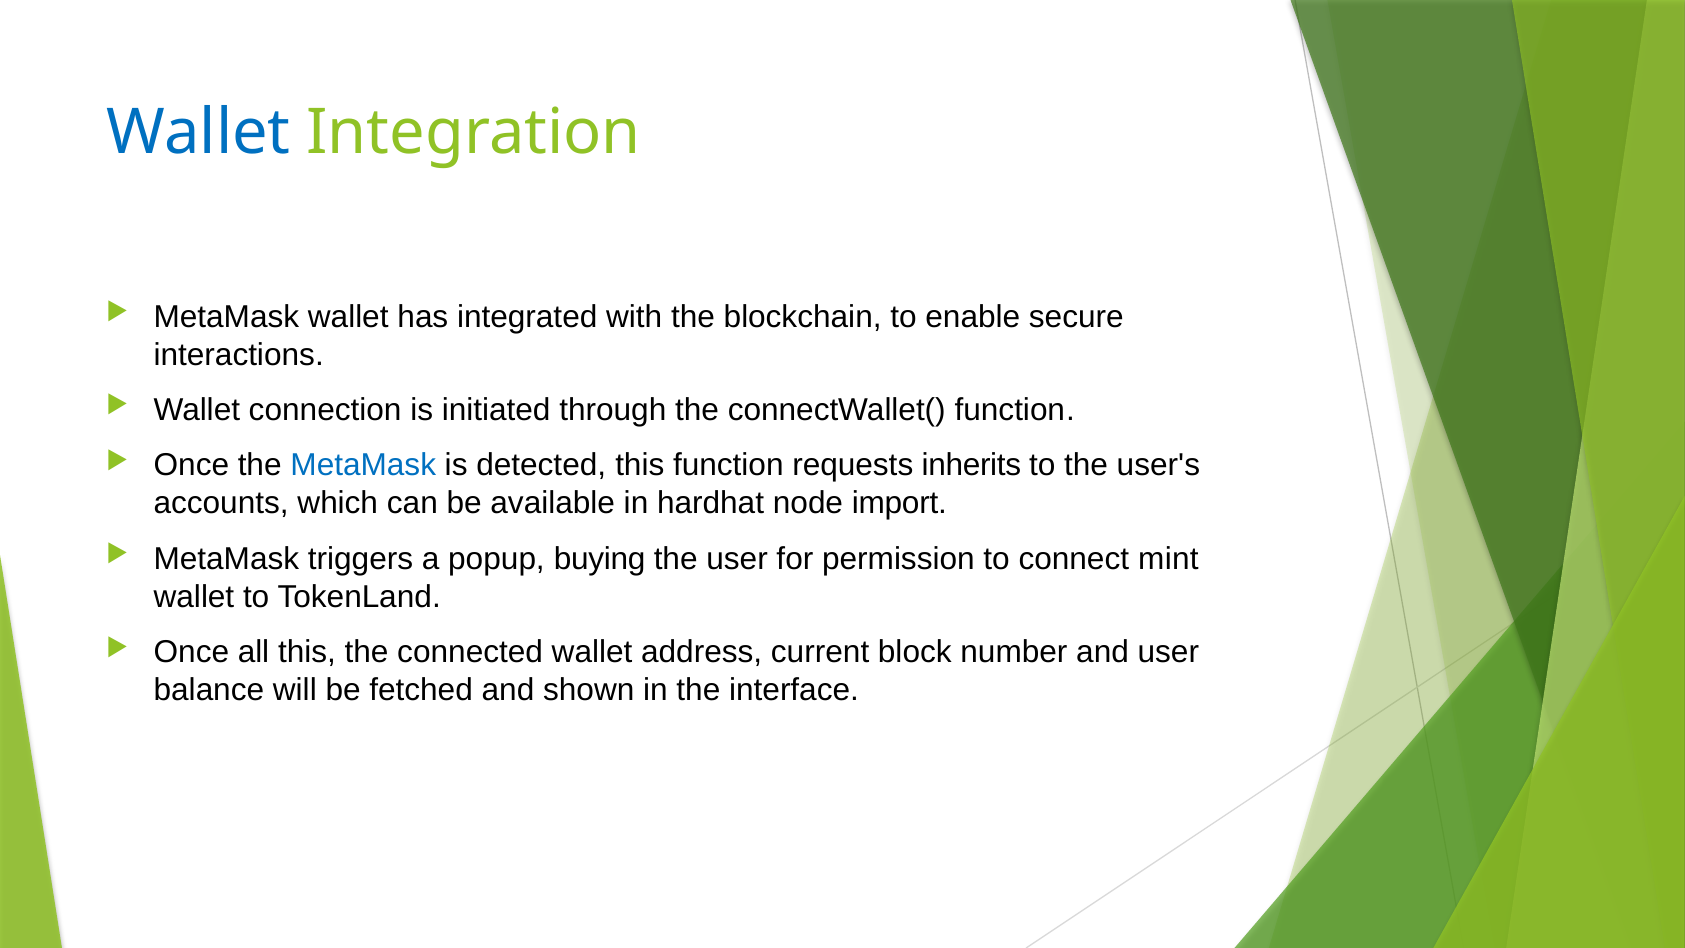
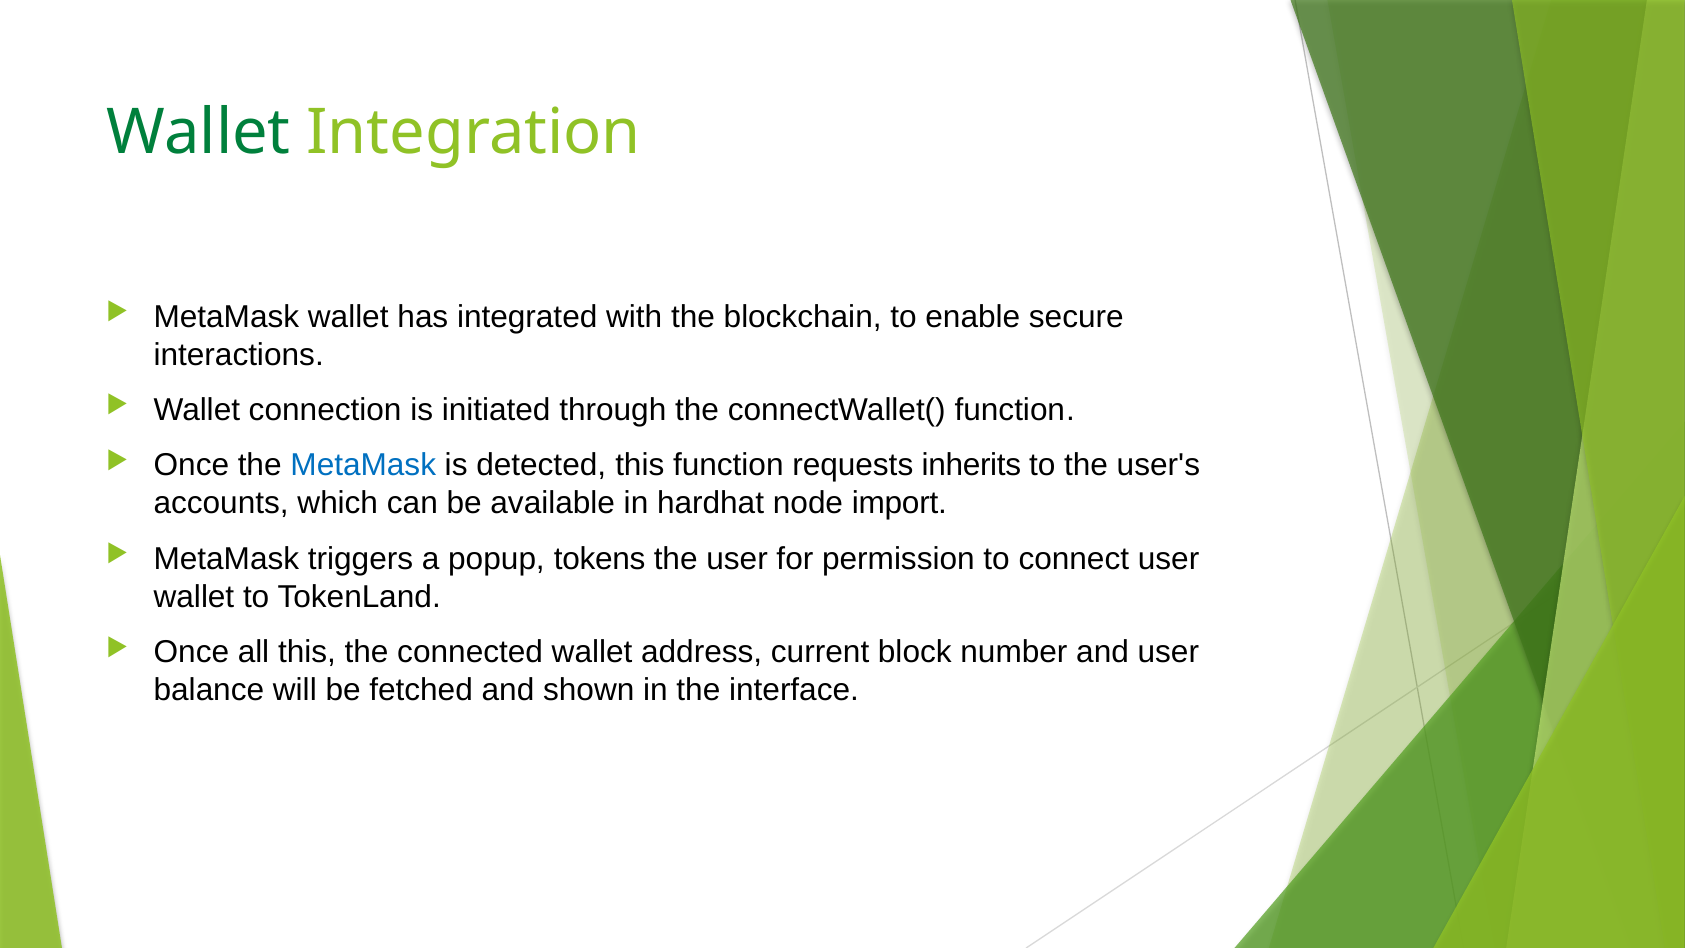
Wallet colour: blue -> green (198, 133)
buying: buying -> tokens (600, 559)
connect mint: mint -> user (1169, 559)
